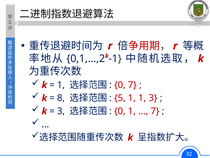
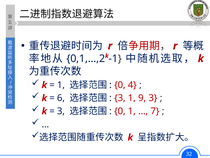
0 7: 7 -> 4 (132, 85)
8: 8 -> 6 (61, 98)
5: 5 -> 3 (120, 98)
1 1: 1 -> 9 (142, 98)
